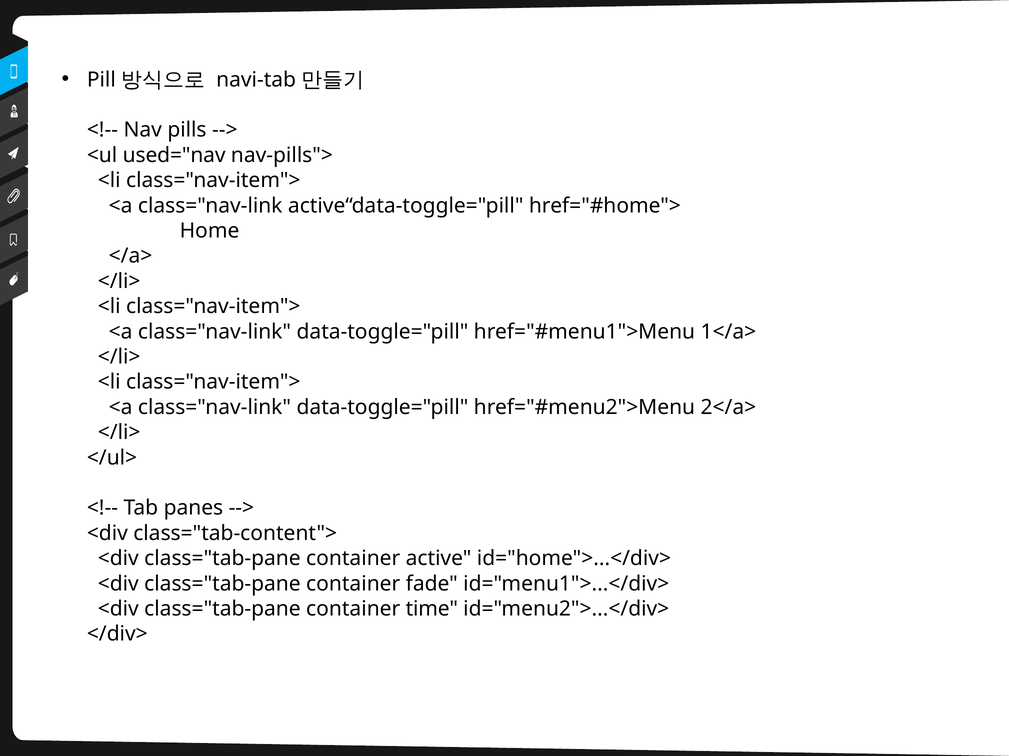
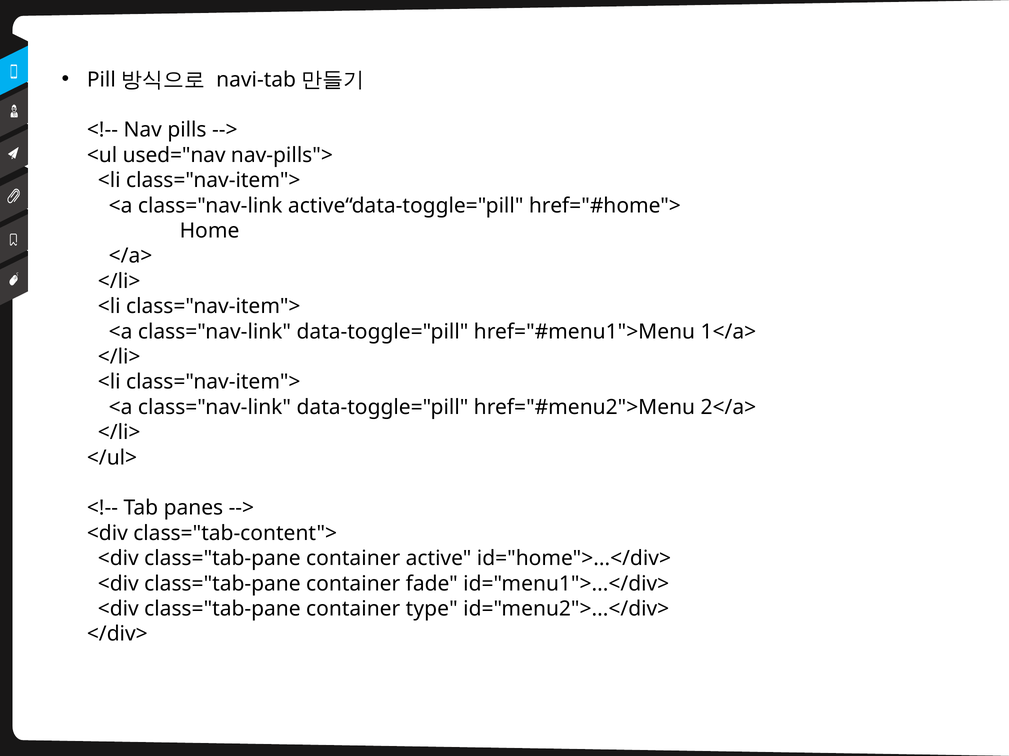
time: time -> type (432, 609)
